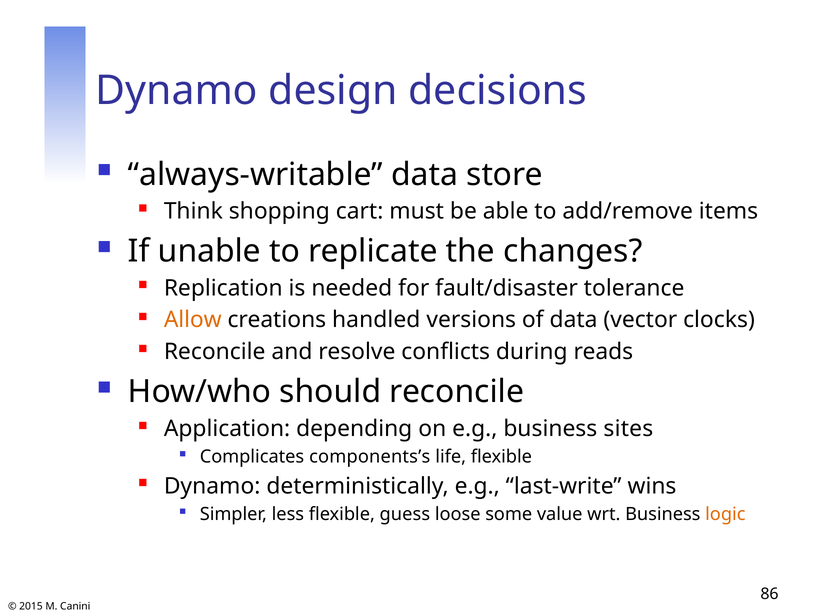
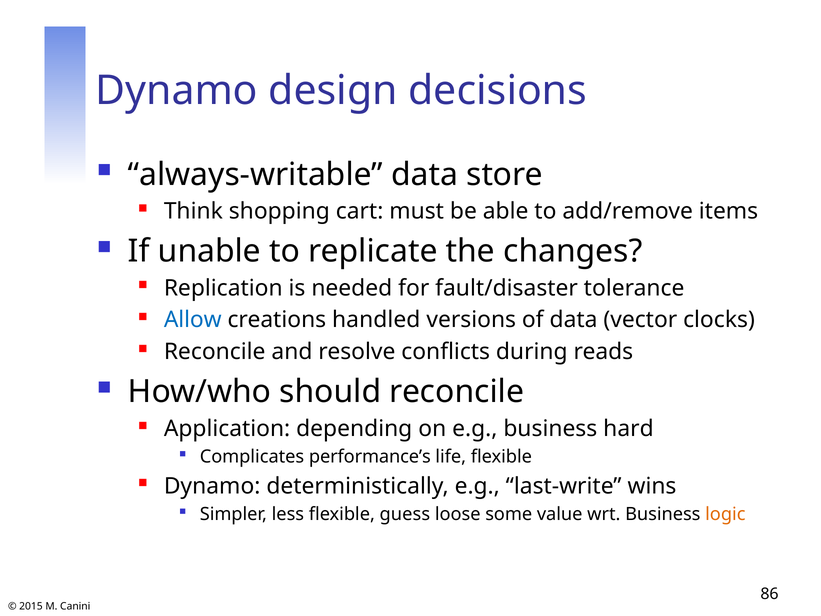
Allow colour: orange -> blue (193, 320)
sites: sites -> hard (628, 428)
components’s: components’s -> performance’s (370, 456)
